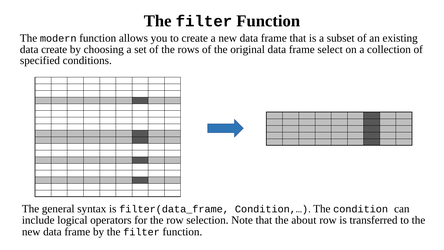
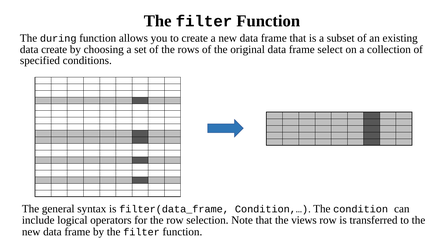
modern: modern -> during (58, 39)
about: about -> views (304, 220)
